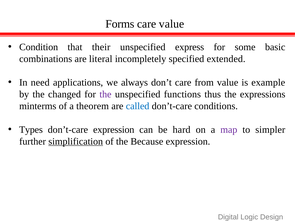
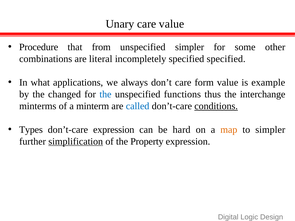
Forms: Forms -> Unary (120, 24)
Condition: Condition -> Procedure (39, 47)
their: their -> from (101, 47)
unspecified express: express -> simpler (190, 47)
basic: basic -> other (275, 47)
specified extended: extended -> specified (226, 59)
need: need -> what (40, 83)
from: from -> form (204, 83)
the colour: purple -> blue (105, 94)
expressions: expressions -> interchange (263, 94)
theorem: theorem -> minterm (93, 106)
conditions underline: none -> present (216, 106)
map colour: purple -> orange (229, 130)
Because: Because -> Property (147, 142)
